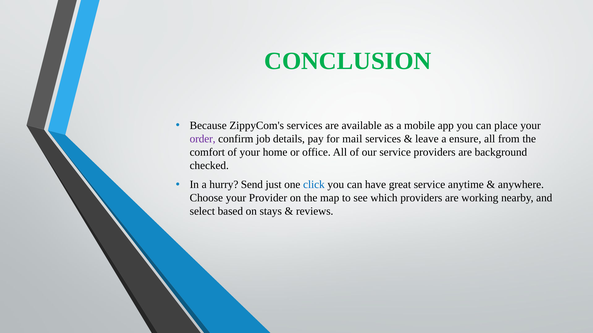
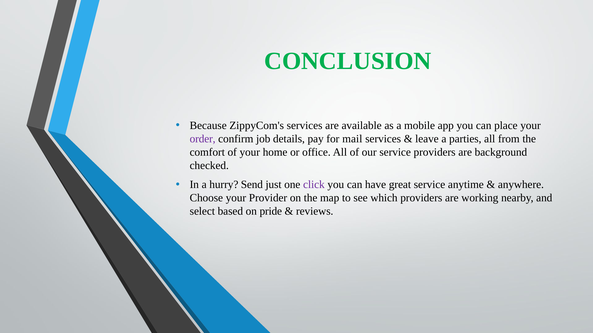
ensure: ensure -> parties (465, 139)
click colour: blue -> purple (314, 185)
stays: stays -> pride (271, 212)
